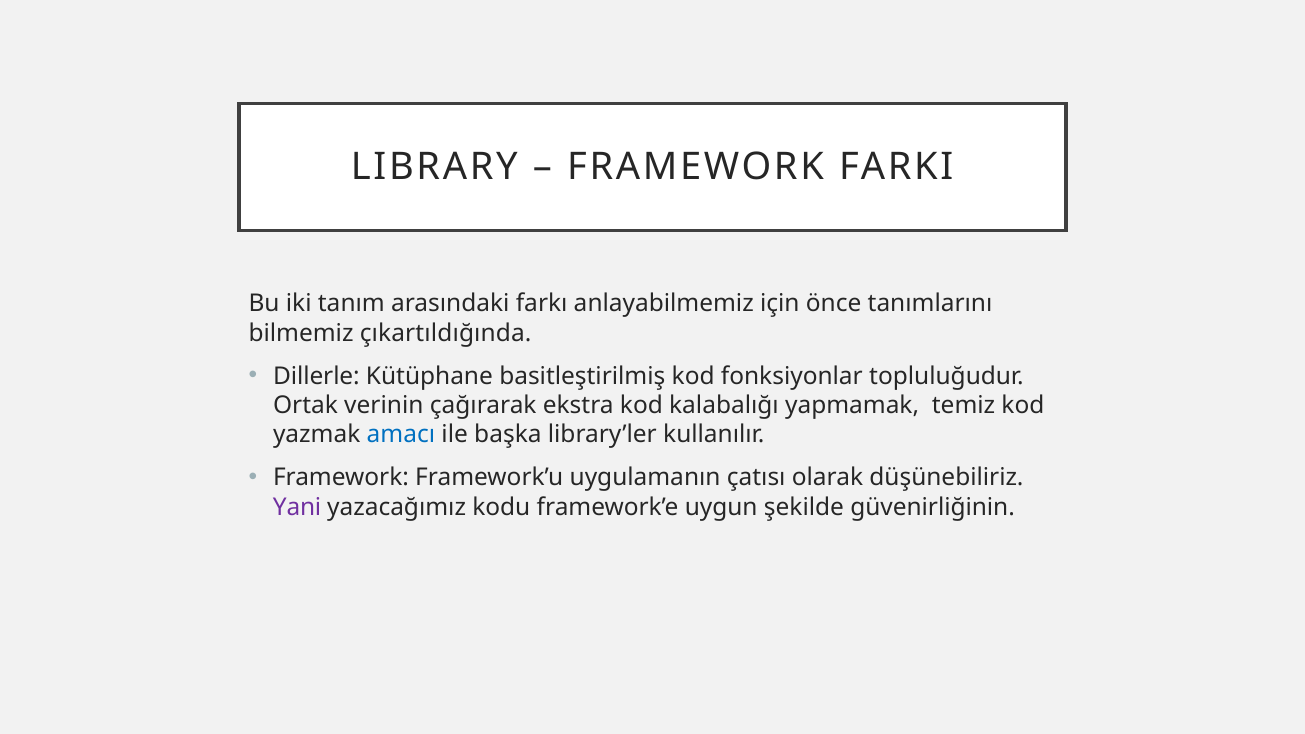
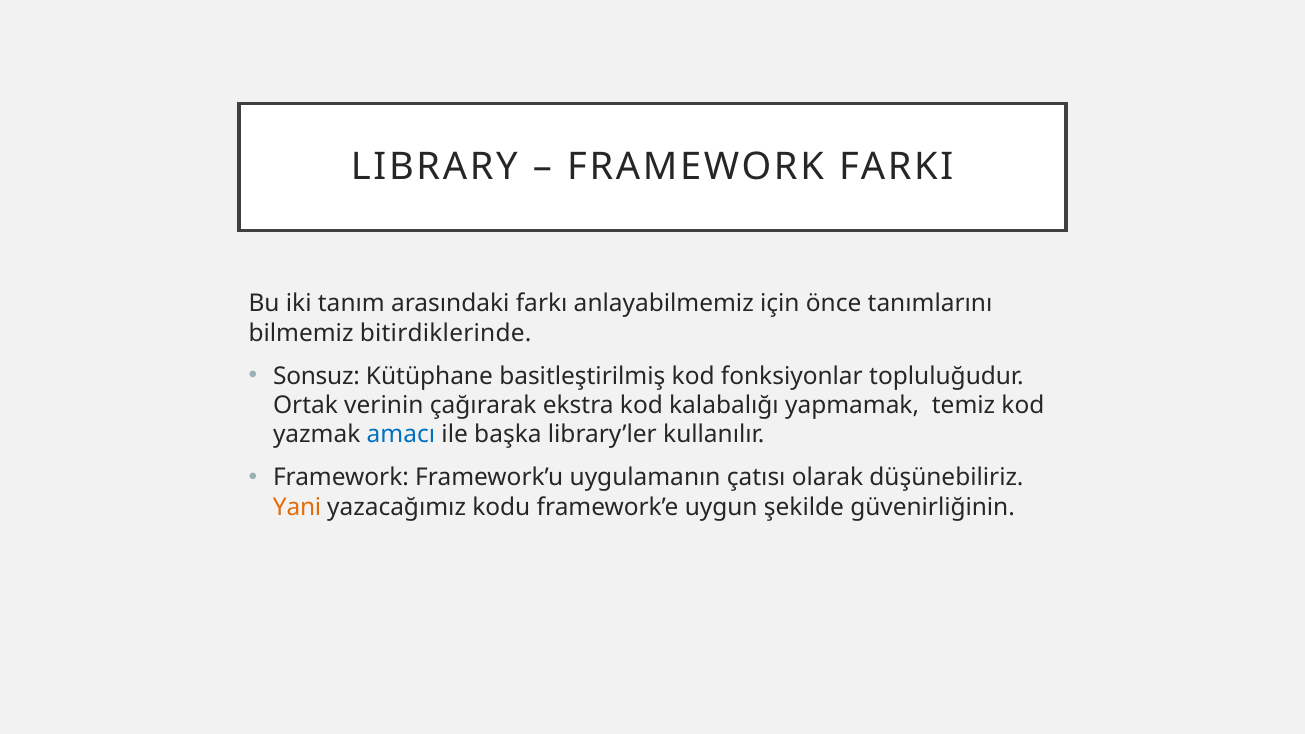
çıkartıldığında: çıkartıldığında -> bitirdiklerinde (446, 333)
Dillerle: Dillerle -> Sonsuz (316, 376)
Yani colour: purple -> orange (297, 507)
